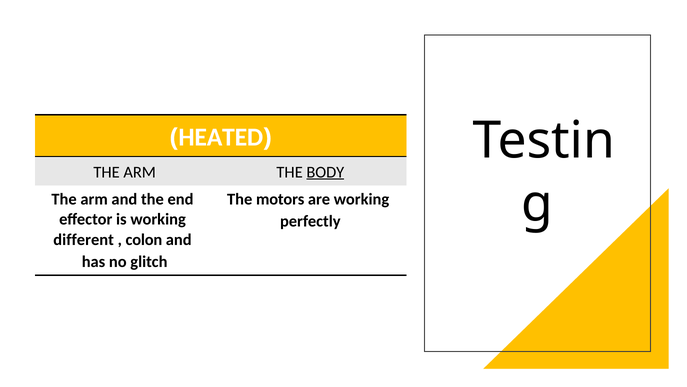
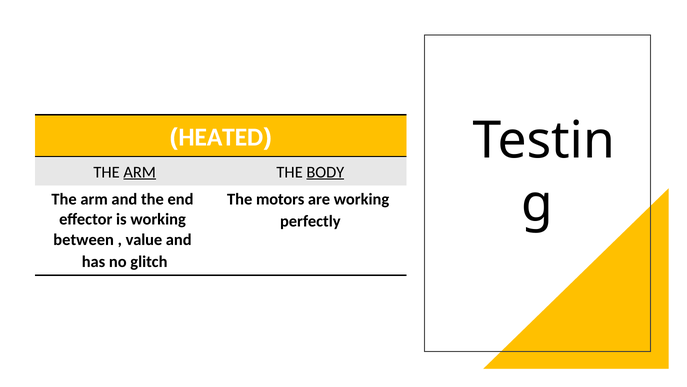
ARM underline: none -> present (140, 172)
different: different -> between (84, 239)
colon: colon -> value (144, 239)
